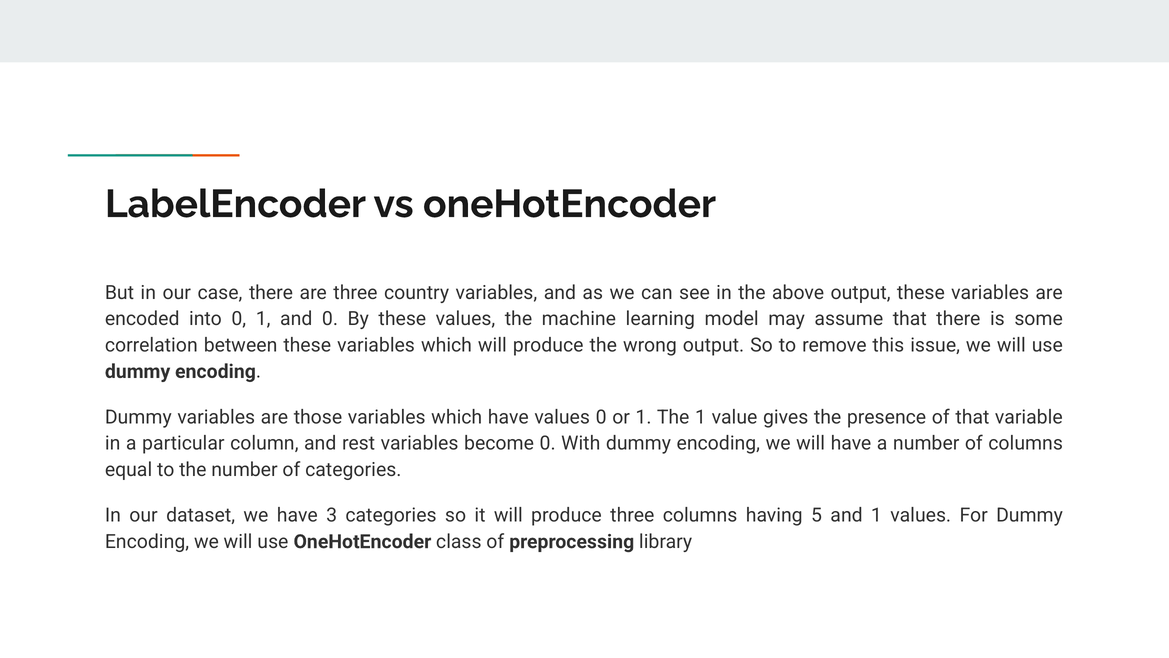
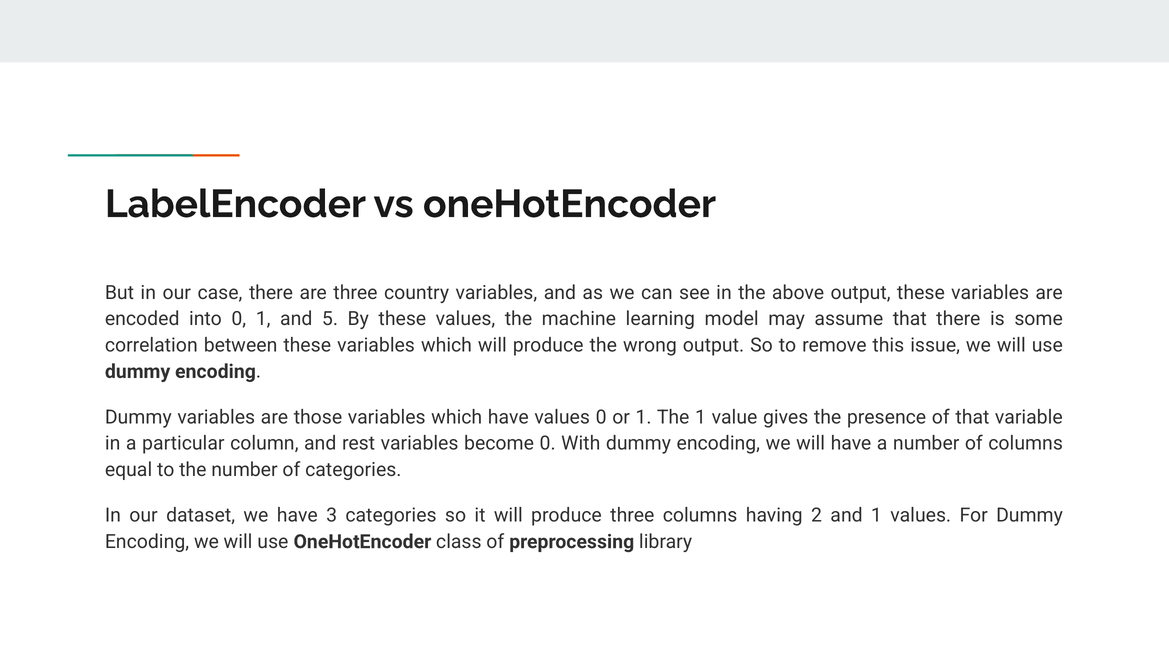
and 0: 0 -> 5 (330, 319)
5: 5 -> 2 (816, 515)
